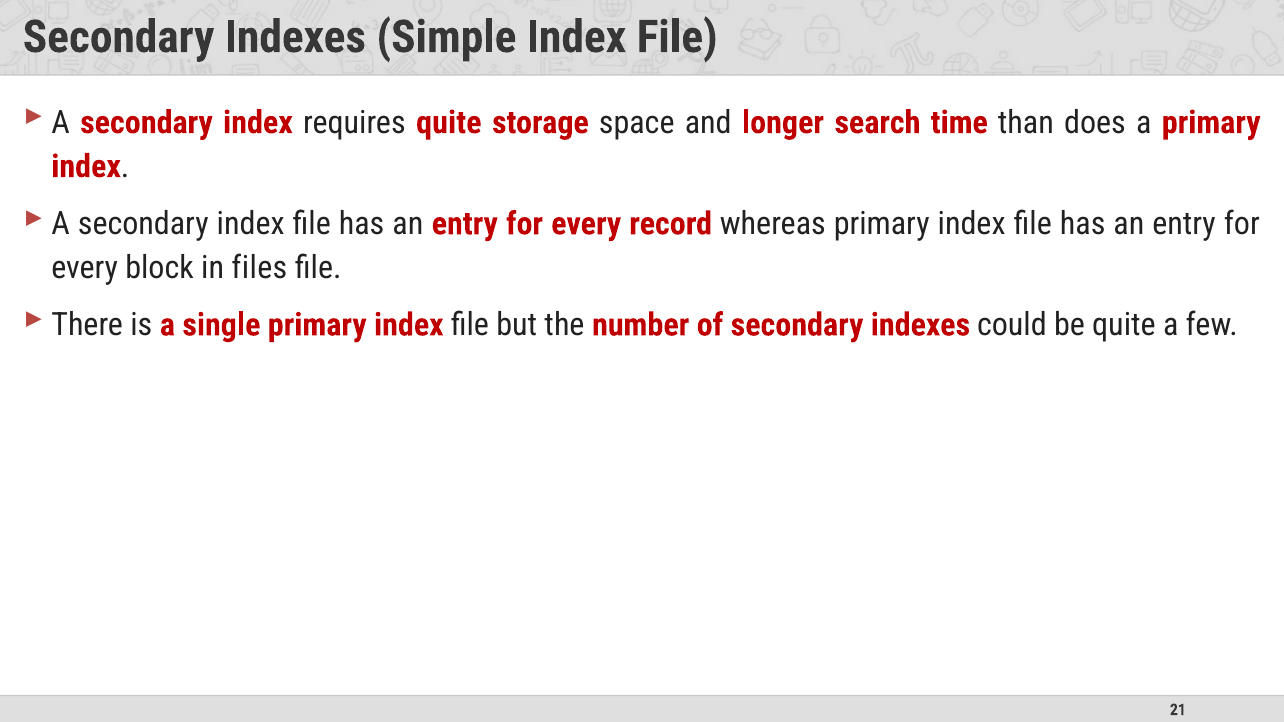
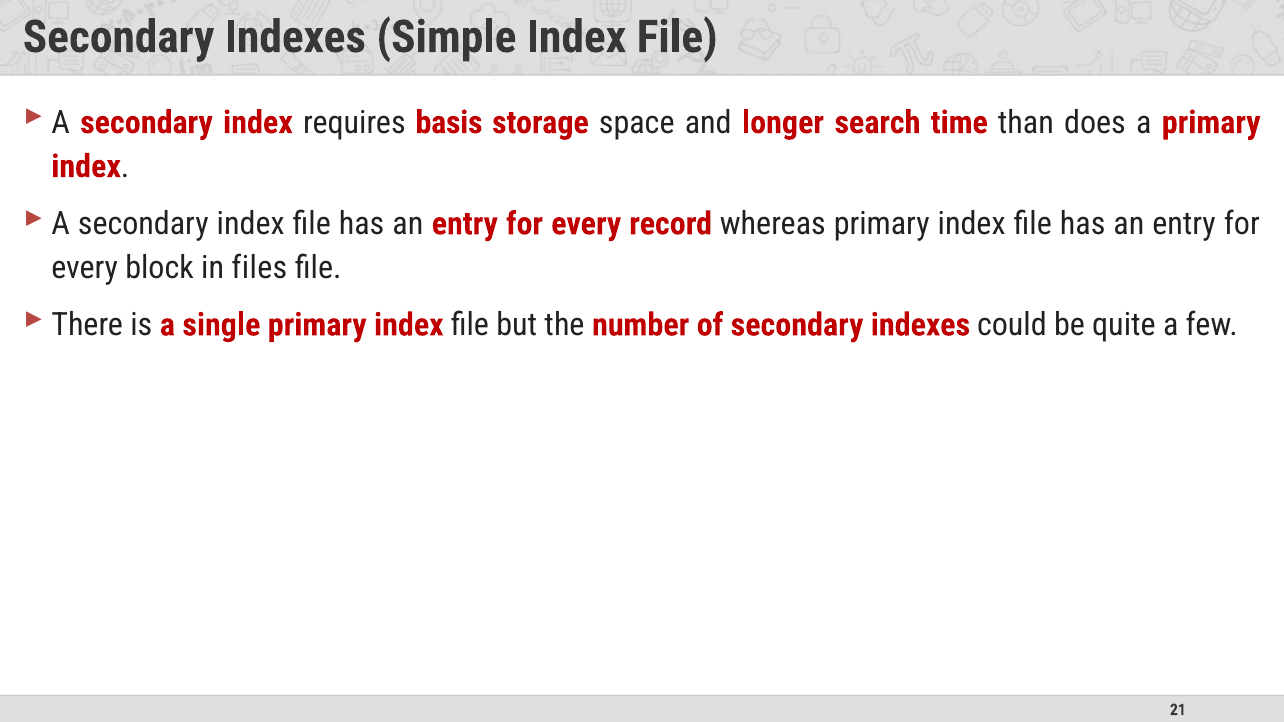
requires quite: quite -> basis (449, 123)
